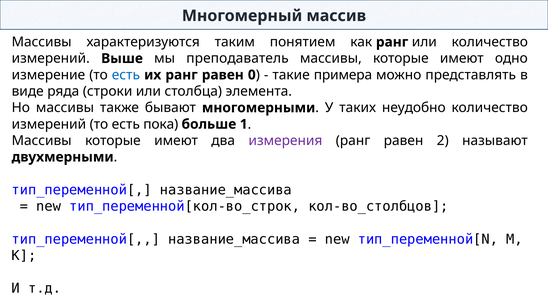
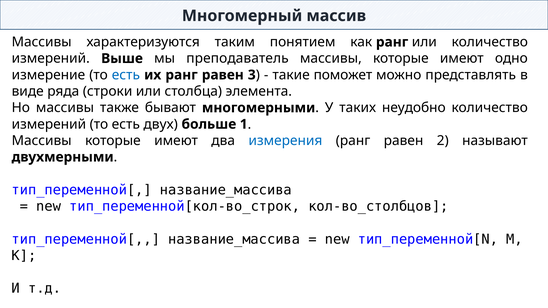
0: 0 -> 3 (252, 75)
примера: примера -> поможет (343, 75)
пока: пока -> двух (161, 124)
измерения colour: purple -> blue (285, 141)
